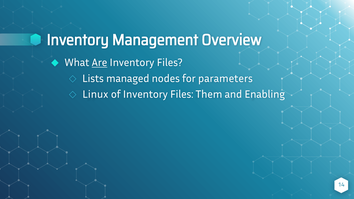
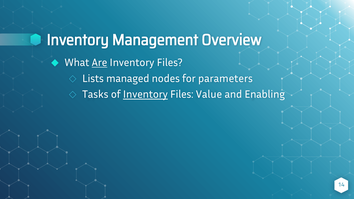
Linux: Linux -> Tasks (95, 94)
Inventory underline: none -> present (145, 94)
Them: Them -> Value (209, 94)
